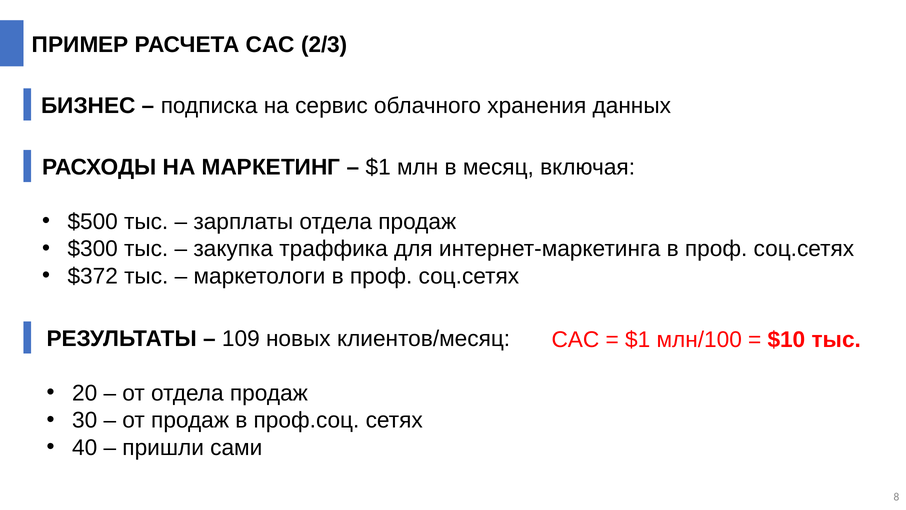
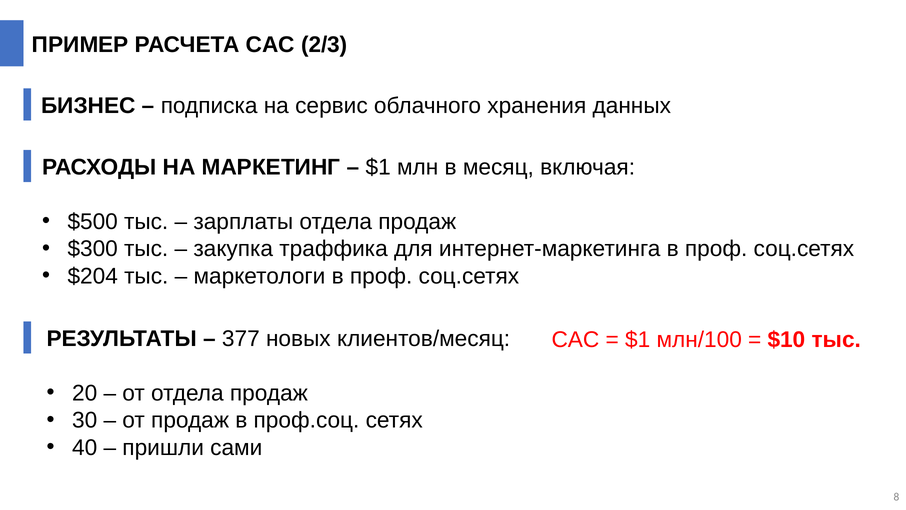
$372: $372 -> $204 (93, 276)
109: 109 -> 377 (241, 339)
